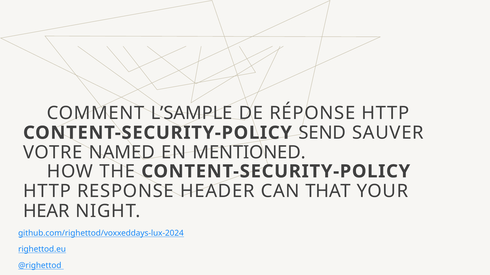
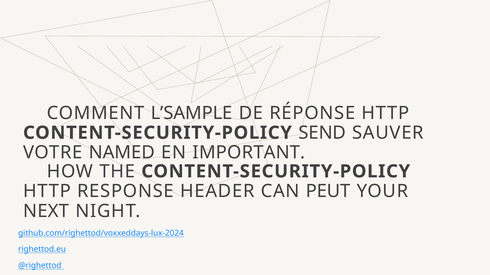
MENTIONED: MENTIONED -> IMPORTANT (249, 153)
THAT: THAT -> PEUT (328, 192)
HEAR: HEAR -> NEXT (46, 211)
